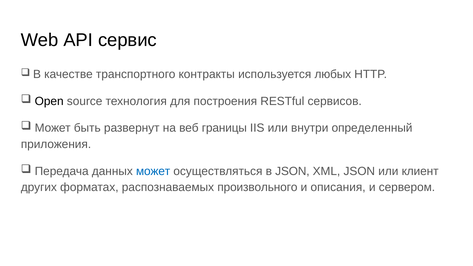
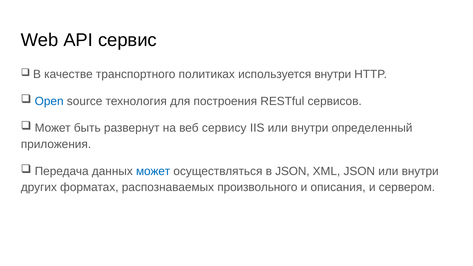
контракты: контракты -> политиках (207, 74)
используется любых: любых -> внутри (333, 74)
Open colour: black -> blue (49, 101)
границы: границы -> сервису (224, 128)
JSON или клиент: клиент -> внутри (420, 171)
